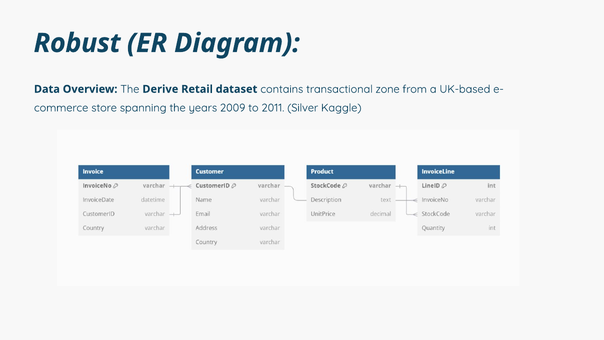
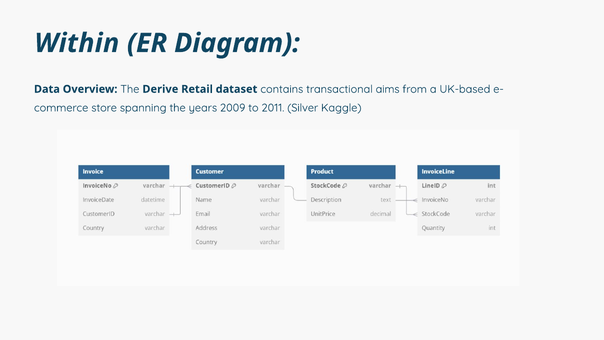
Robust: Robust -> Within (77, 43)
zone: zone -> aims (388, 89)
